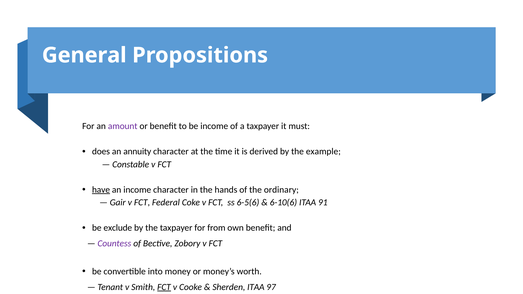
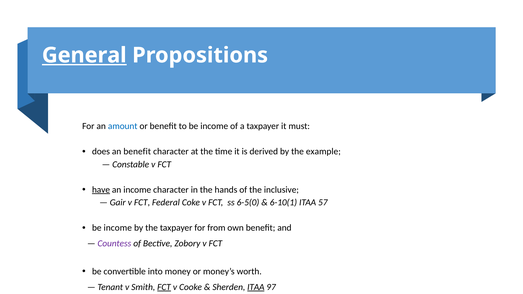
General underline: none -> present (84, 55)
amount colour: purple -> blue (123, 126)
an annuity: annuity -> benefit (137, 152)
ordinary: ordinary -> inclusive (281, 190)
6-5(6: 6-5(6 -> 6-5(0 (248, 203)
6-10(6: 6-10(6 -> 6-10(1 (283, 203)
91: 91 -> 57 (323, 203)
exclude: exclude -> income (118, 228)
ITAA underline: none -> present (256, 287)
